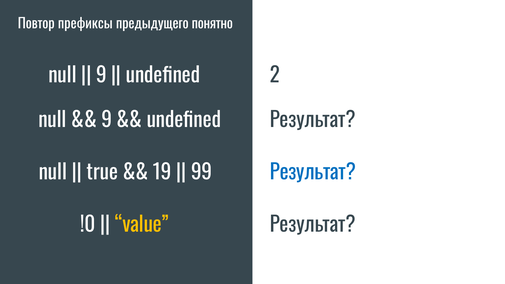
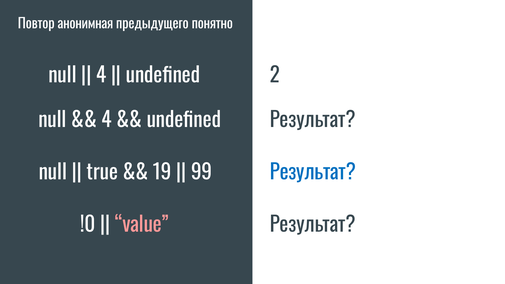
префиксы: префиксы -> анонимная (85, 24)
9: 9 -> 4 (101, 75)
9: 9 -> 4 (107, 120)
value colour: yellow -> pink (142, 225)
